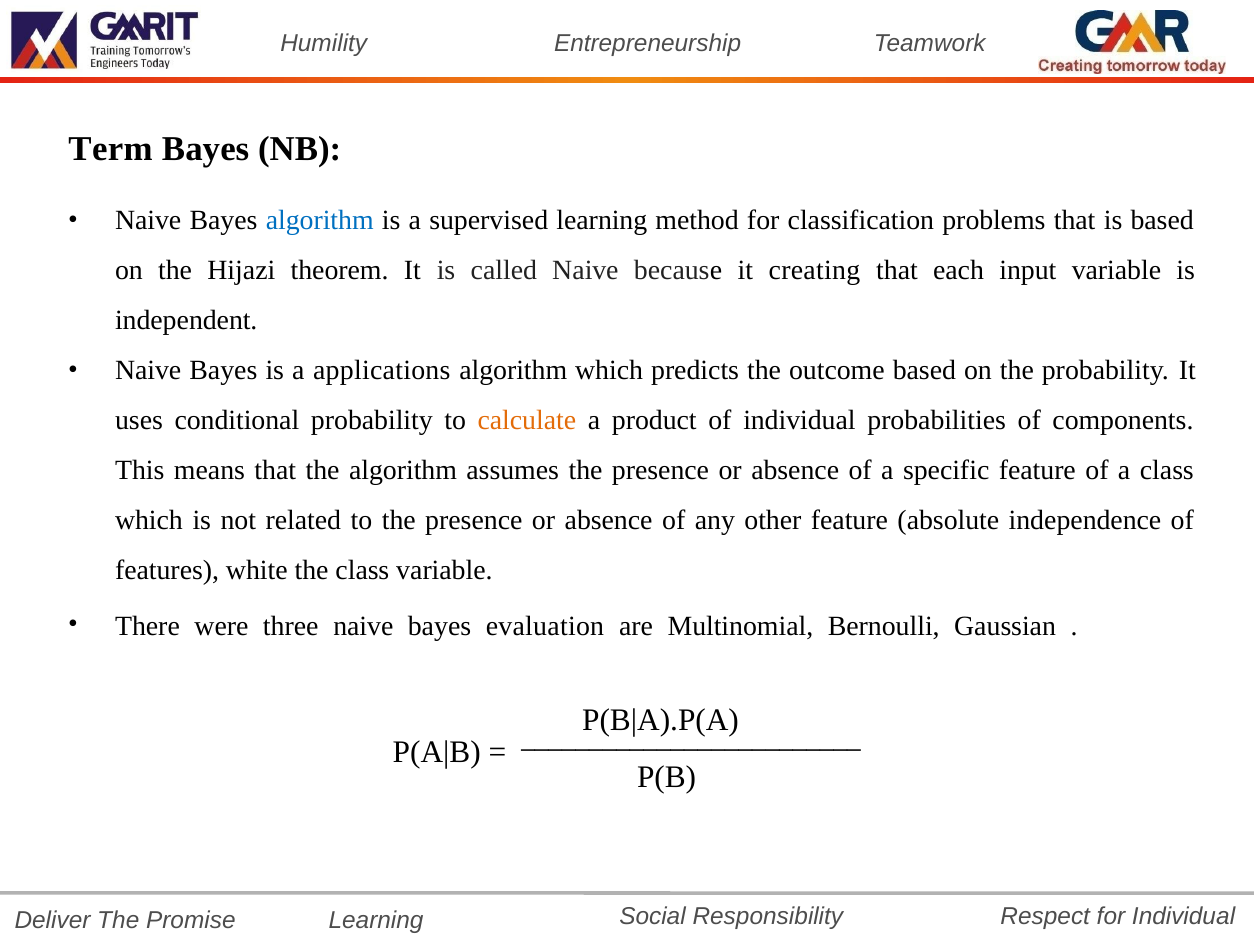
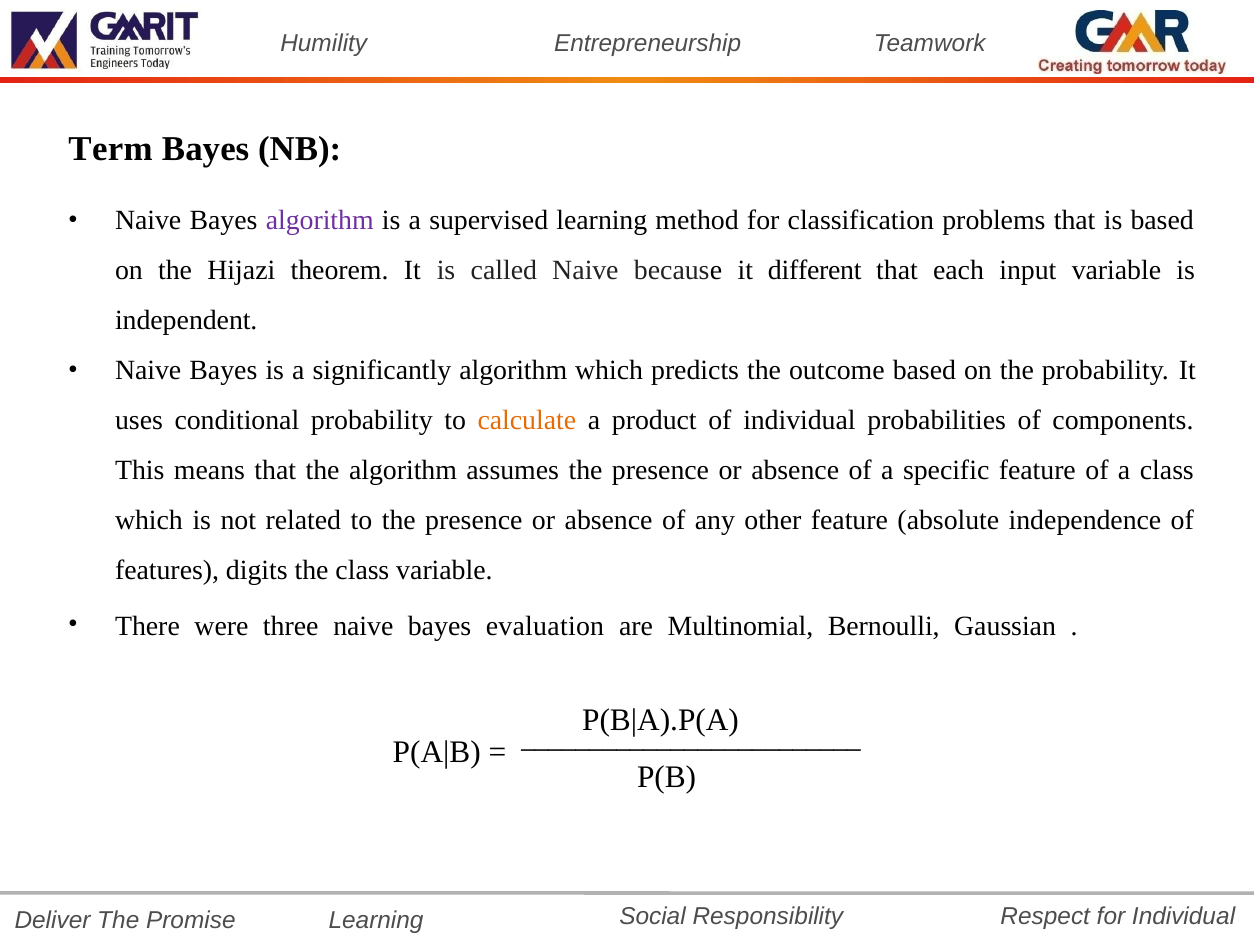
algorithm colour: blue -> purple (320, 221)
creating: creating -> different (815, 271)
applications: applications -> significantly (382, 371)
white: white -> digits (257, 571)
